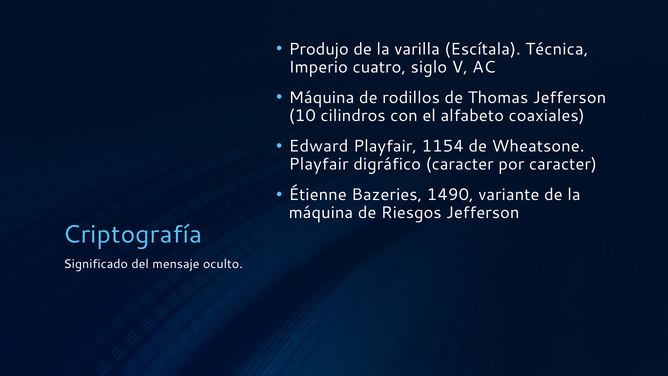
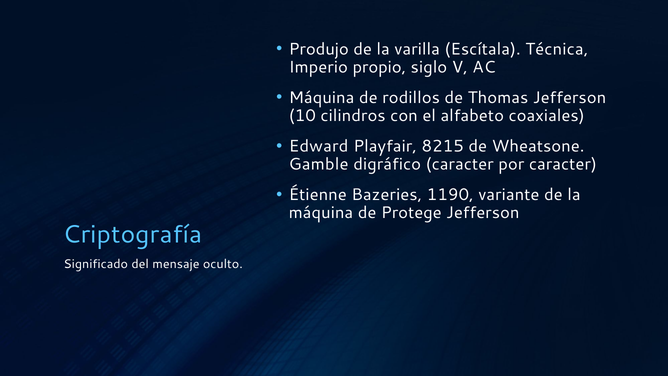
cuatro: cuatro -> propio (379, 67)
1154: 1154 -> 8215 (443, 146)
Playfair: Playfair -> Gamble (319, 164)
1490: 1490 -> 1190 (450, 195)
Riesgos: Riesgos -> Protege (411, 213)
